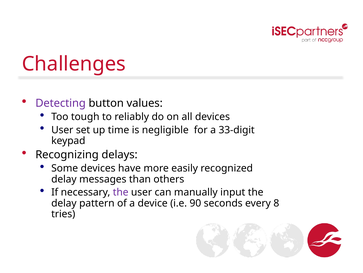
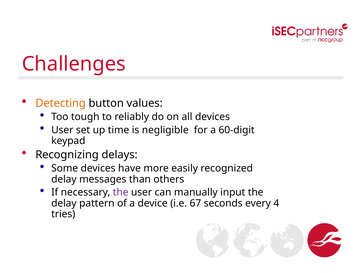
Detecting colour: purple -> orange (61, 103)
33-digit: 33-digit -> 60-digit (237, 130)
90: 90 -> 67 (195, 203)
8: 8 -> 4 (276, 203)
